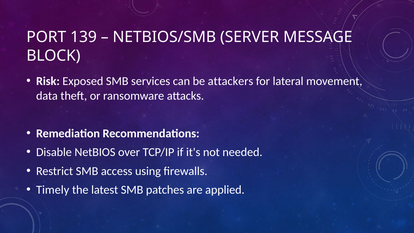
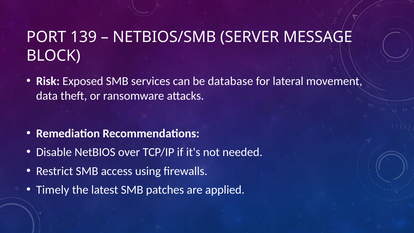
attackers: attackers -> database (230, 81)
